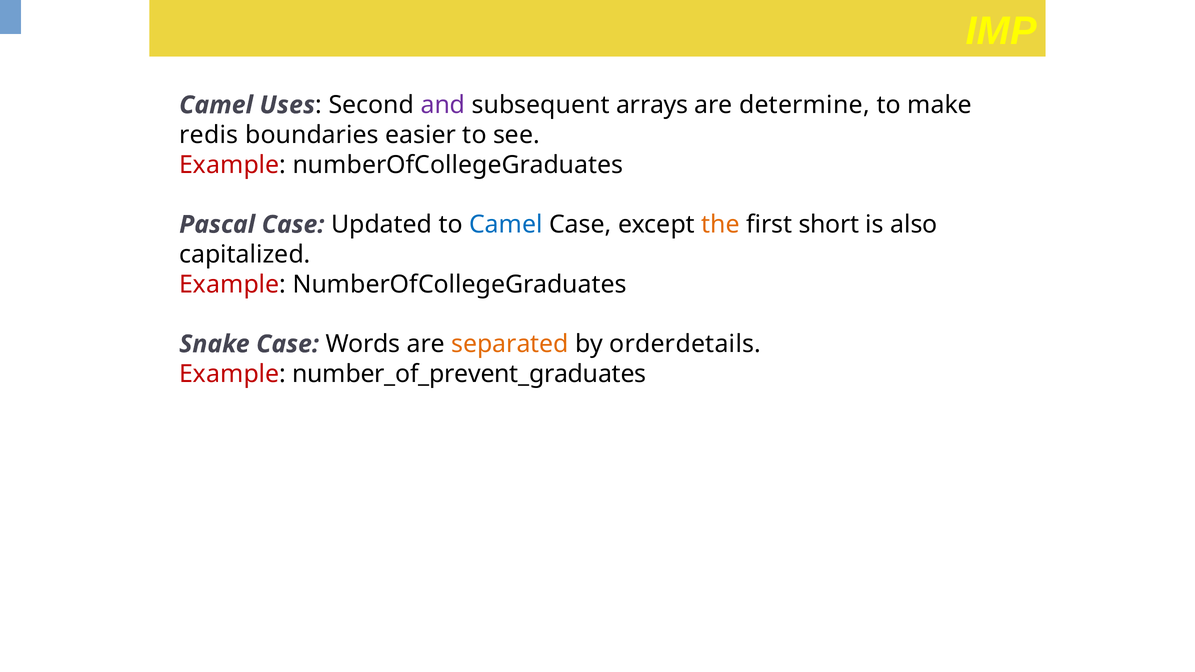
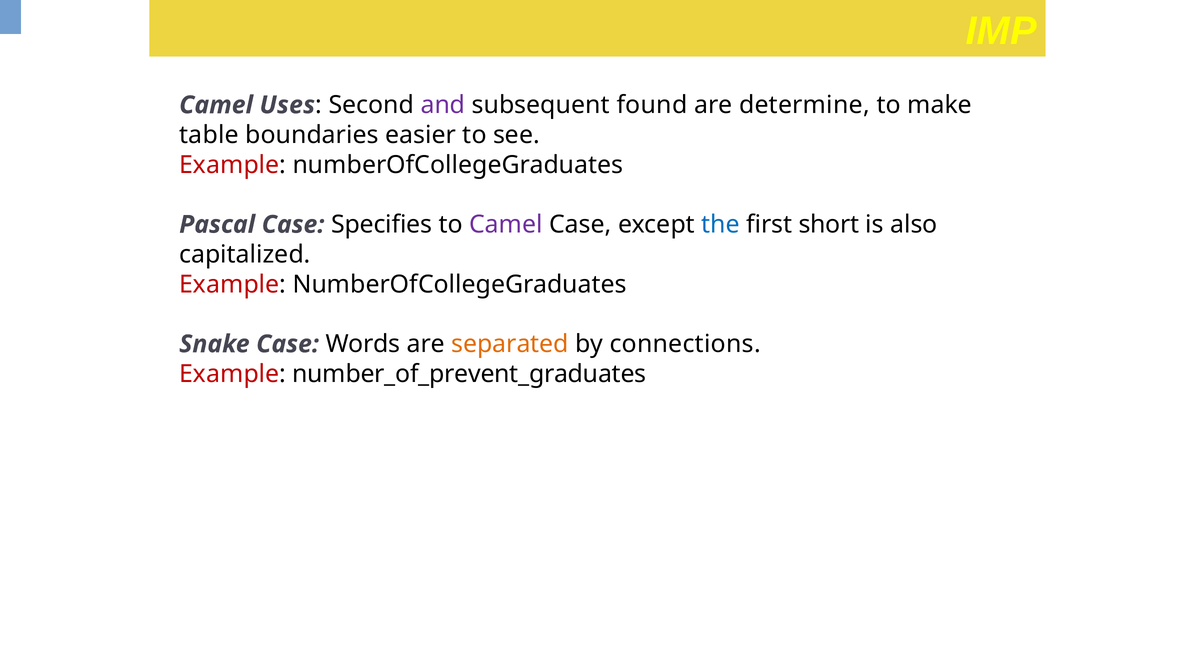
arrays: arrays -> found (652, 105)
redis: redis -> table (209, 135)
Updated: Updated -> Specifies (382, 225)
Camel colour: blue -> purple (506, 225)
the colour: orange -> blue (720, 225)
orderdetails: orderdetails -> connections (685, 344)
